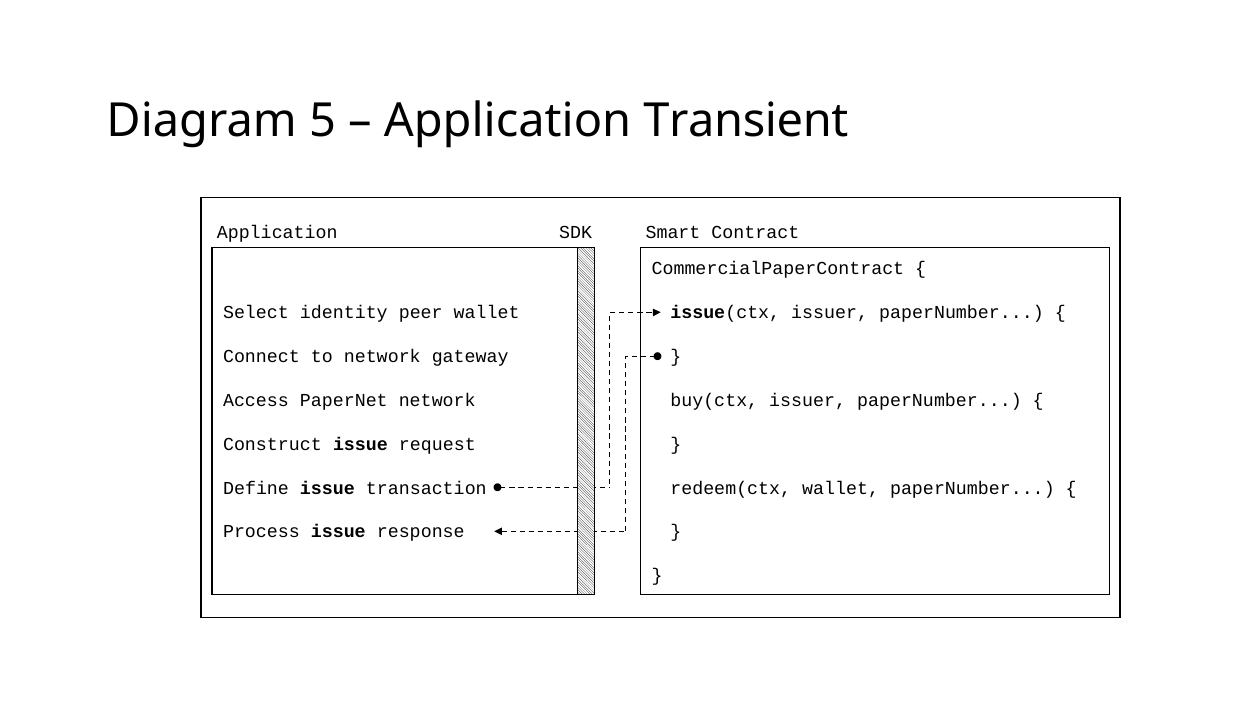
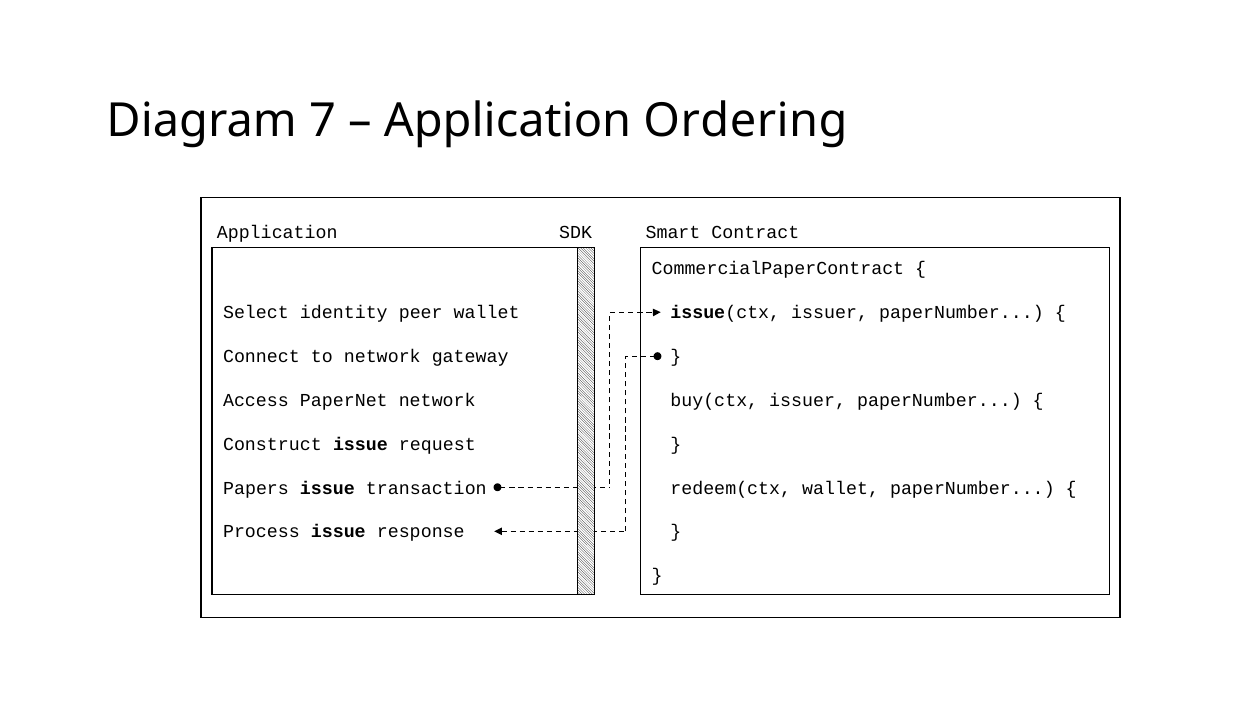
5: 5 -> 7 (322, 121)
Transient: Transient -> Ordering (746, 121)
Define: Define -> Papers (256, 488)
